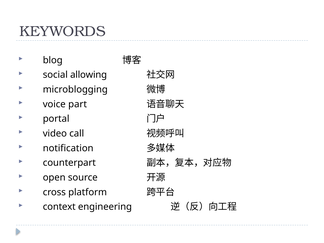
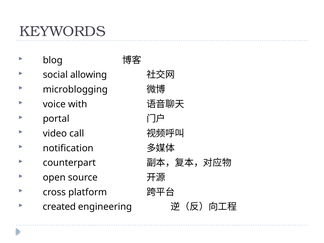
part: part -> with (78, 104)
context: context -> created (59, 207)
